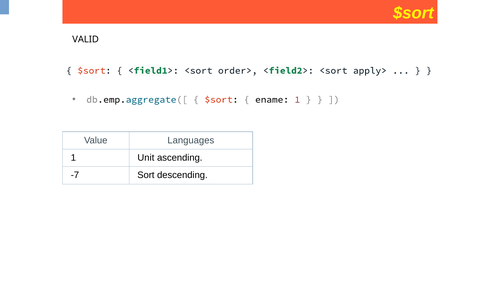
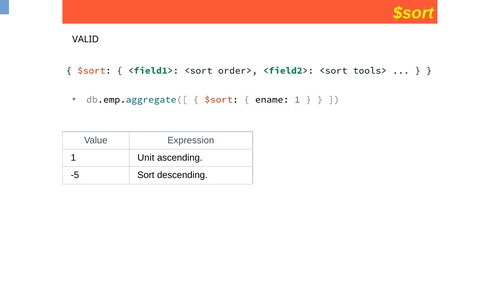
apply>: apply> -> tools> (370, 71)
Languages: Languages -> Expression (191, 141)
-7: -7 -> -5 (75, 175)
